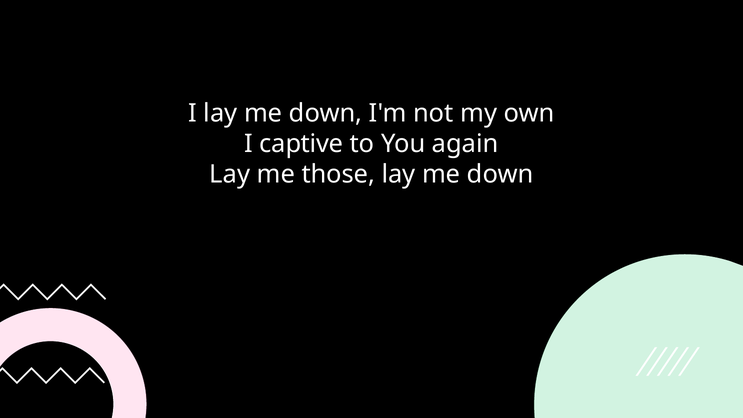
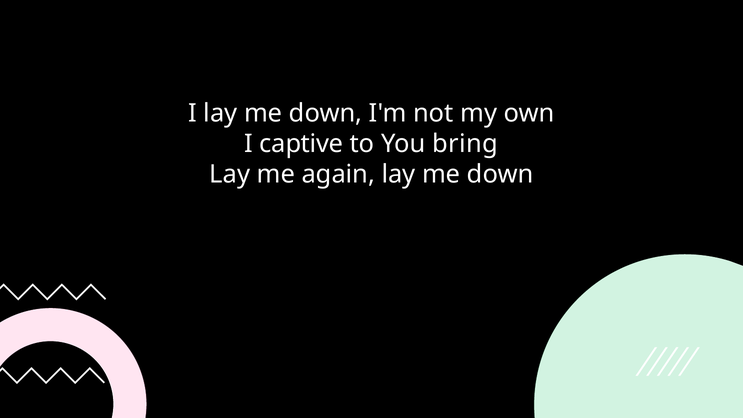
again: again -> bring (465, 144)
those: those -> again (338, 174)
